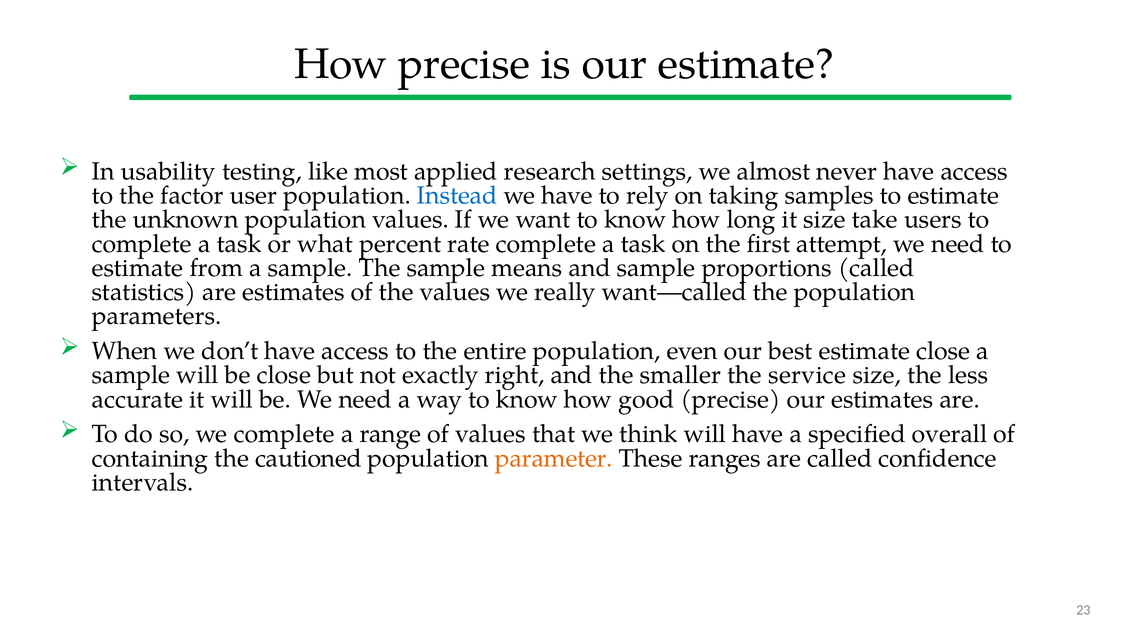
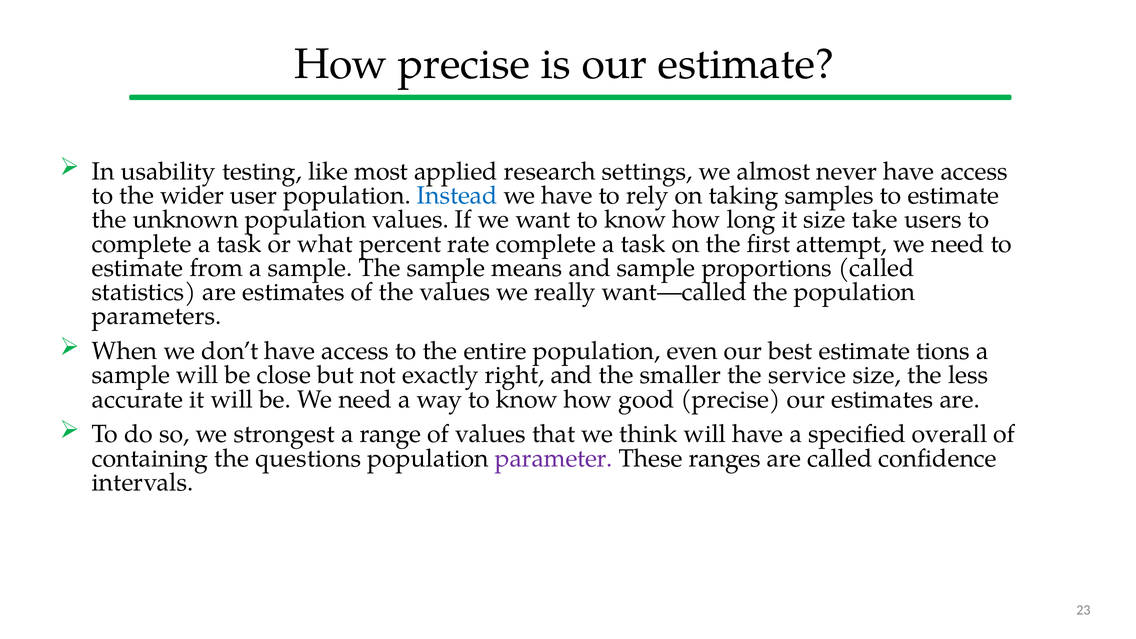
factor: factor -> wider (192, 196)
estimate close: close -> tions (943, 351)
we complete: complete -> strongest (284, 434)
cautioned: cautioned -> questions (308, 458)
parameter colour: orange -> purple (554, 458)
